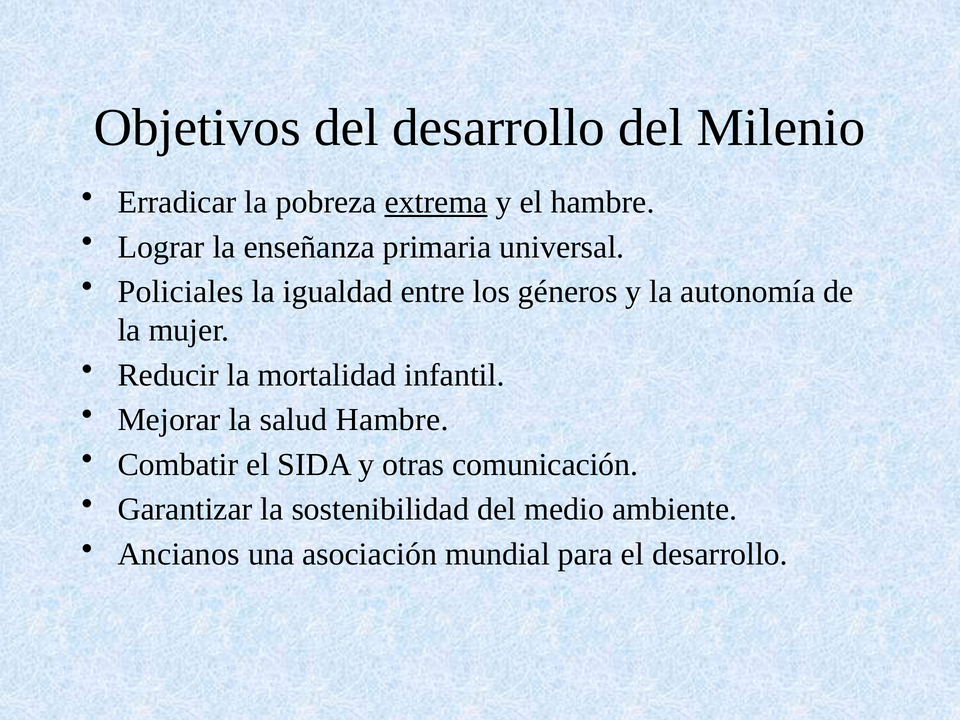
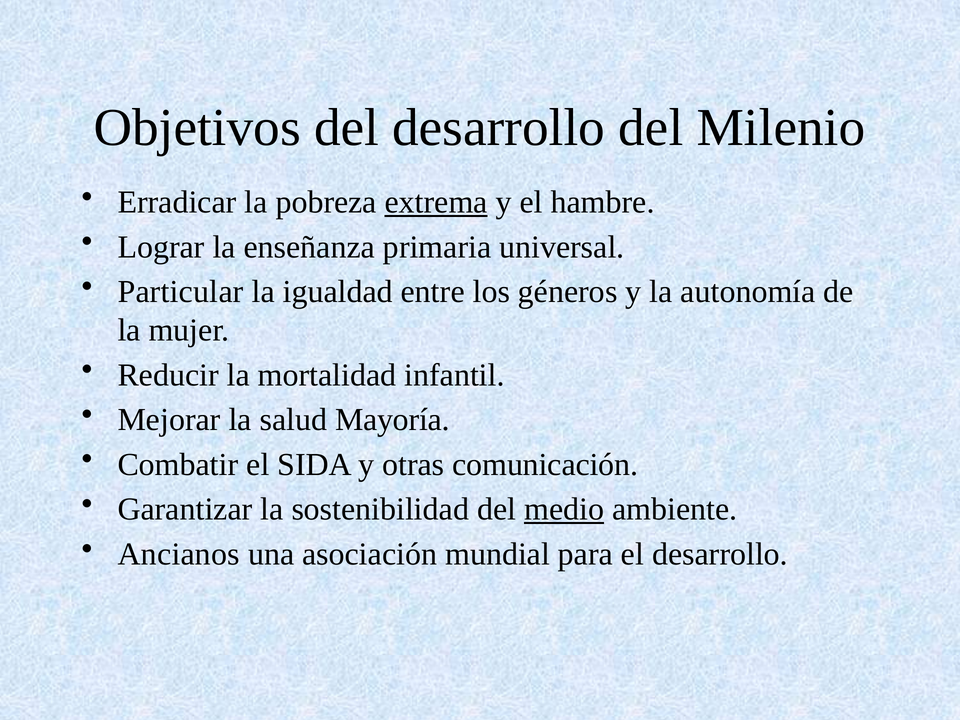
Policiales: Policiales -> Particular (181, 292)
salud Hambre: Hambre -> Mayoría (392, 420)
medio underline: none -> present (564, 509)
